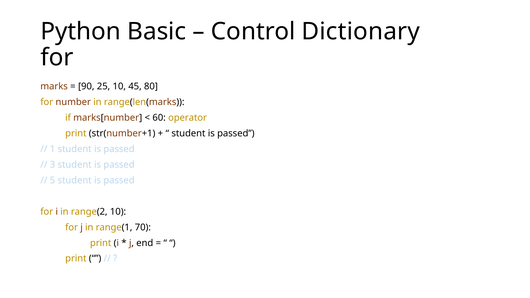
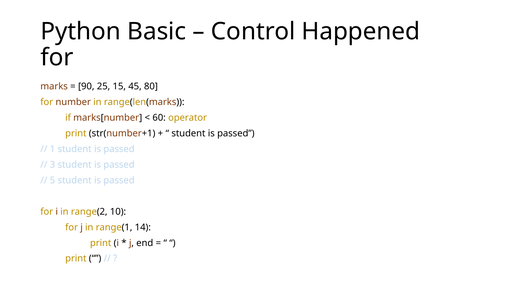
Dictionary: Dictionary -> Happened (361, 31)
25 10: 10 -> 15 (119, 86)
70: 70 -> 14 (143, 227)
